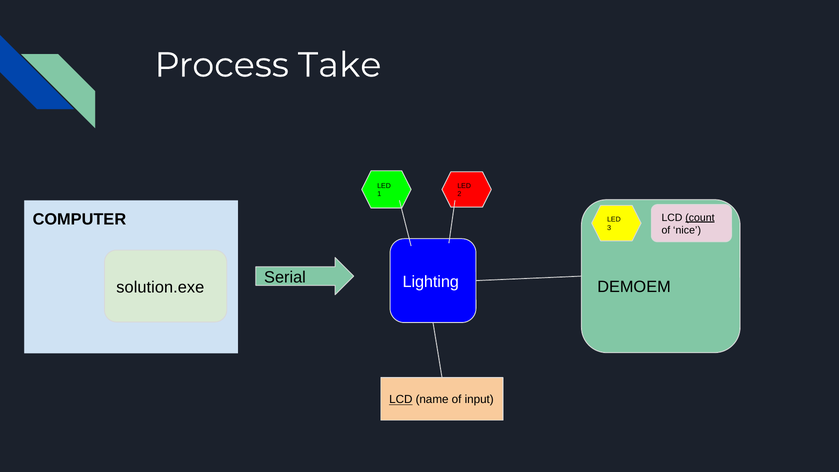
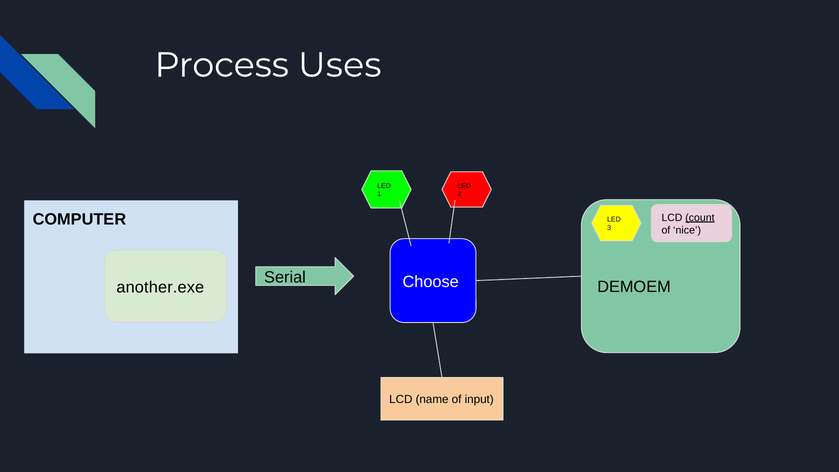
Take: Take -> Uses (340, 65)
Lighting: Lighting -> Choose (431, 282)
solution.exe: solution.exe -> another.exe (160, 287)
LCD underline: present -> none (401, 400)
